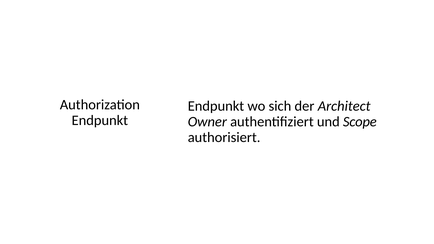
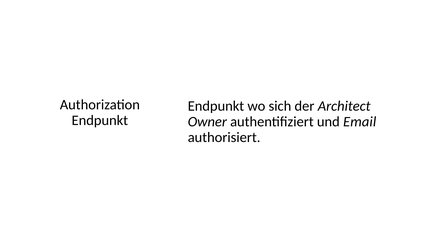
Scope: Scope -> Email (360, 122)
